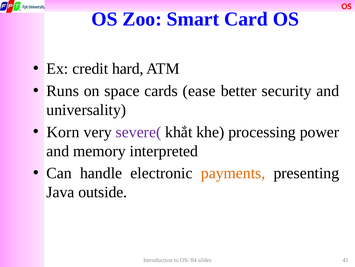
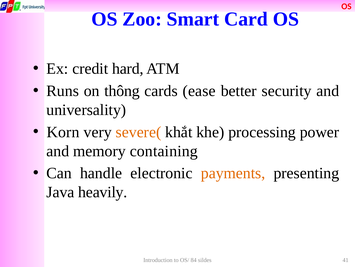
space: space -> thông (122, 91)
severe( colour: purple -> orange (138, 132)
interpreted: interpreted -> containing (164, 151)
outside: outside -> heavily (103, 192)
